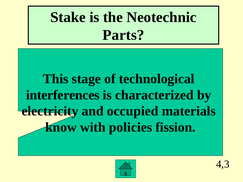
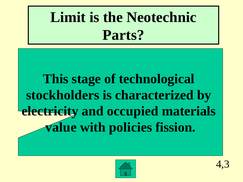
Stake: Stake -> Limit (68, 17)
interferences: interferences -> stockholders (63, 95)
know: know -> value (61, 127)
